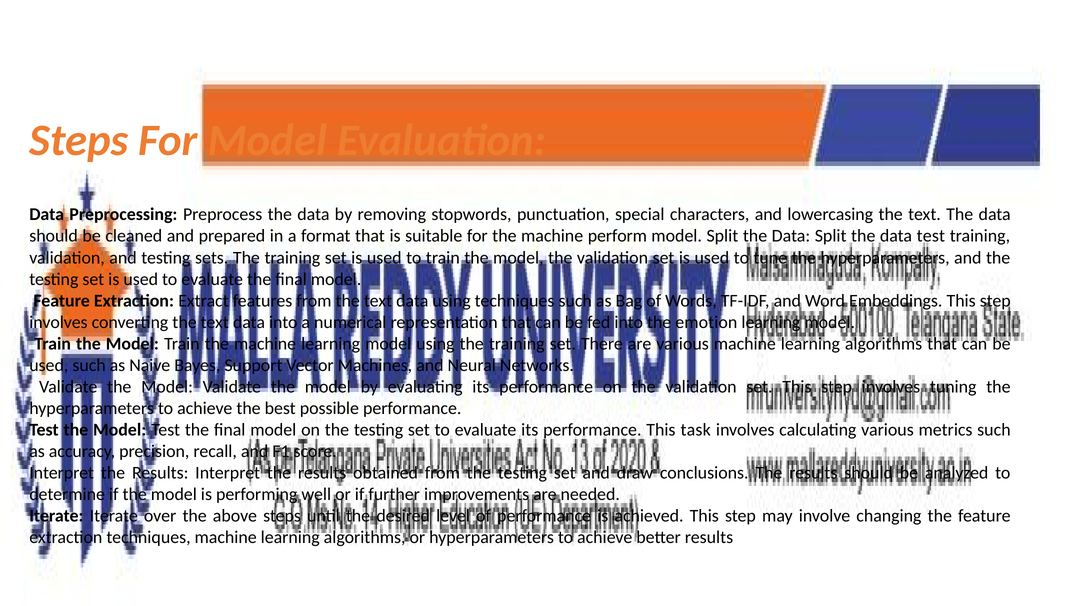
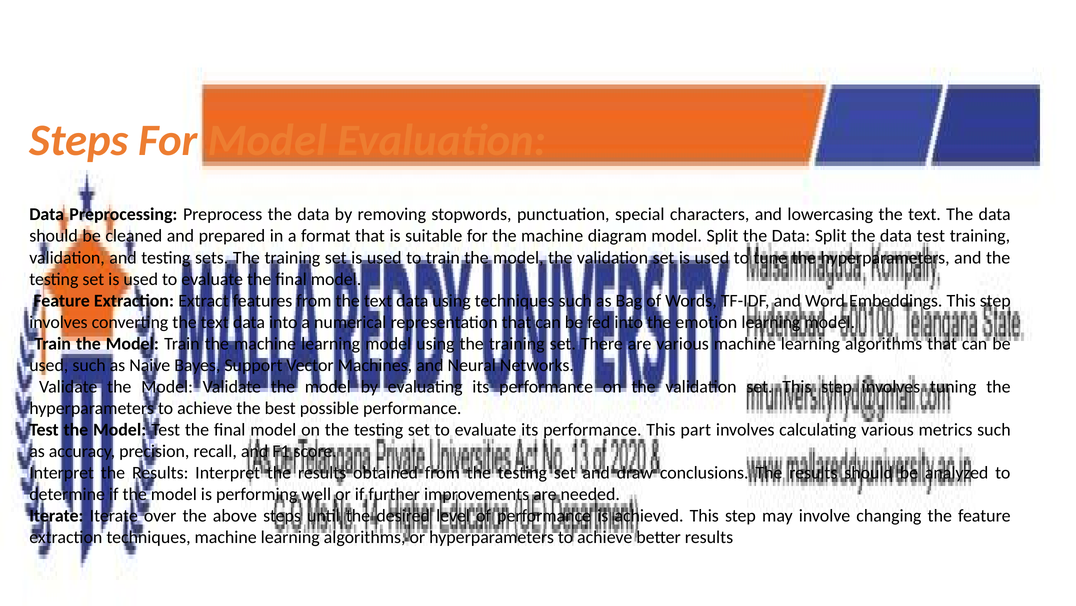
perform: perform -> diagram (617, 236)
task: task -> part (696, 429)
